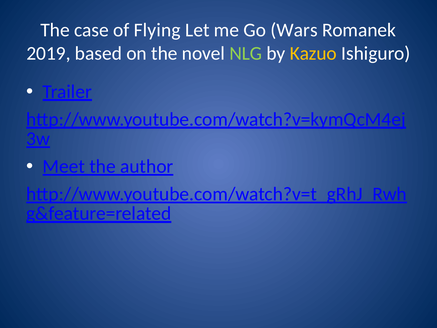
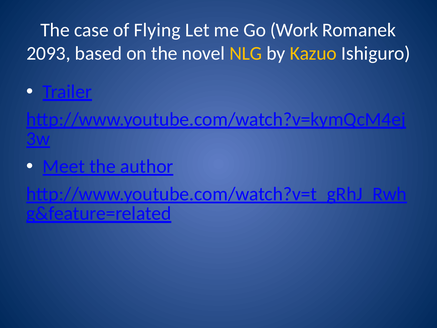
Wars: Wars -> Work (294, 30)
2019: 2019 -> 2093 (48, 53)
NLG colour: light green -> yellow (246, 53)
